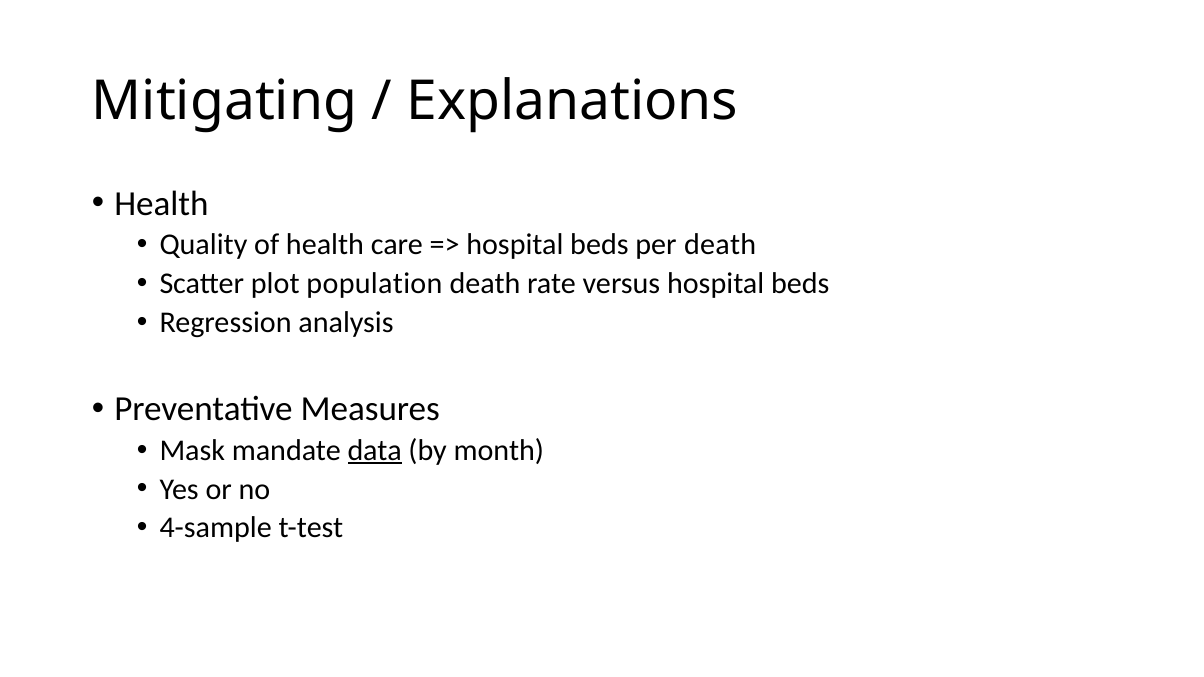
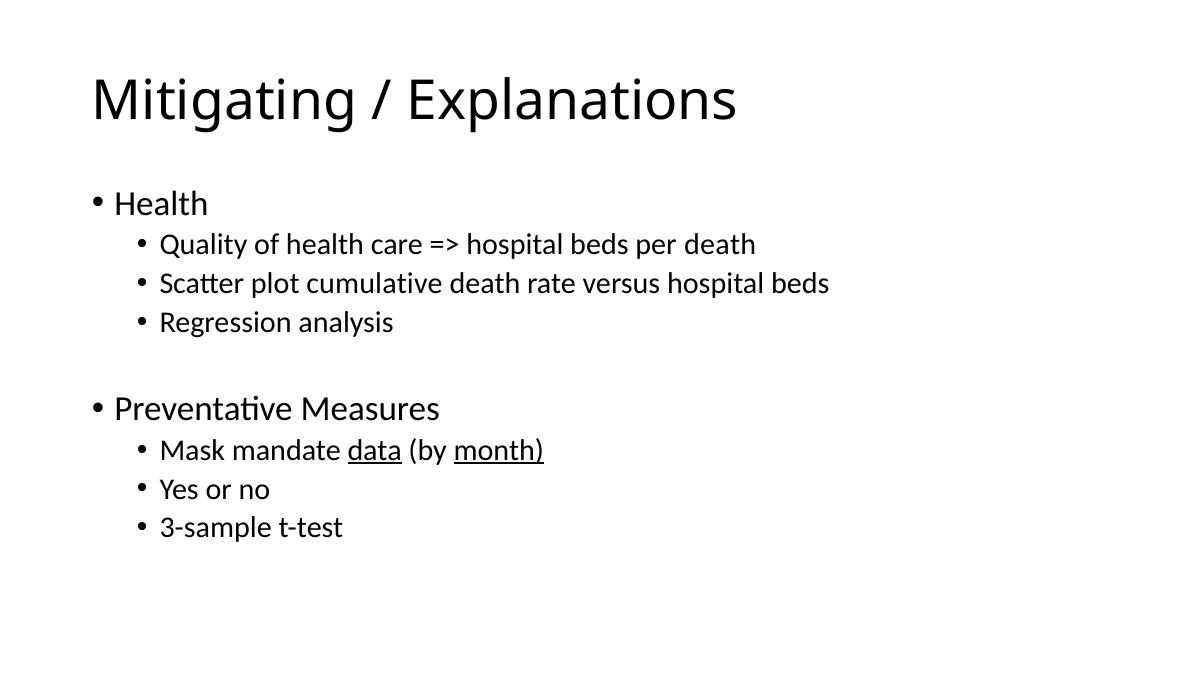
population: population -> cumulative (375, 284)
month underline: none -> present (499, 451)
4-sample: 4-sample -> 3-sample (216, 528)
